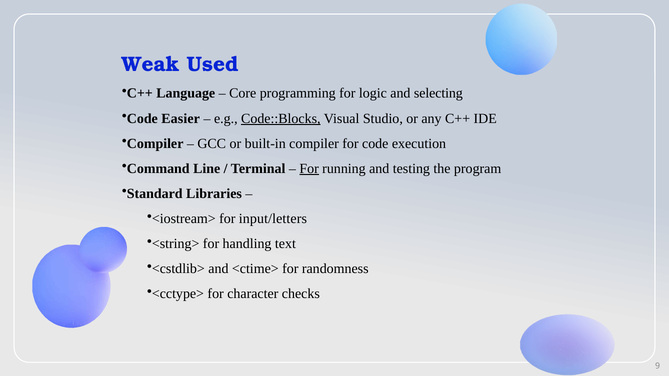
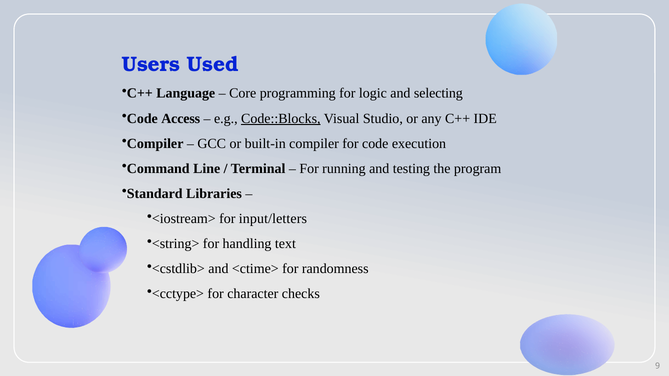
Weak: Weak -> Users (151, 65)
Easier: Easier -> Access (181, 119)
For underline: present -> none (309, 169)
